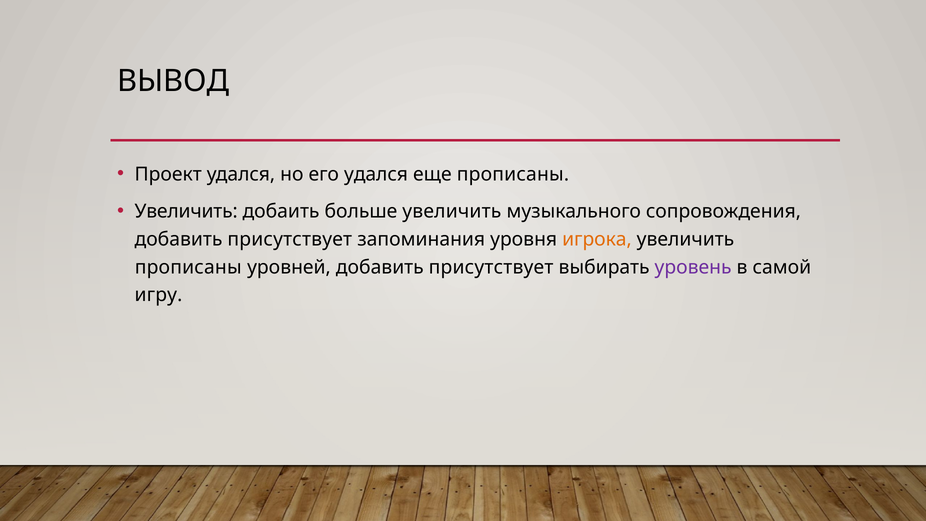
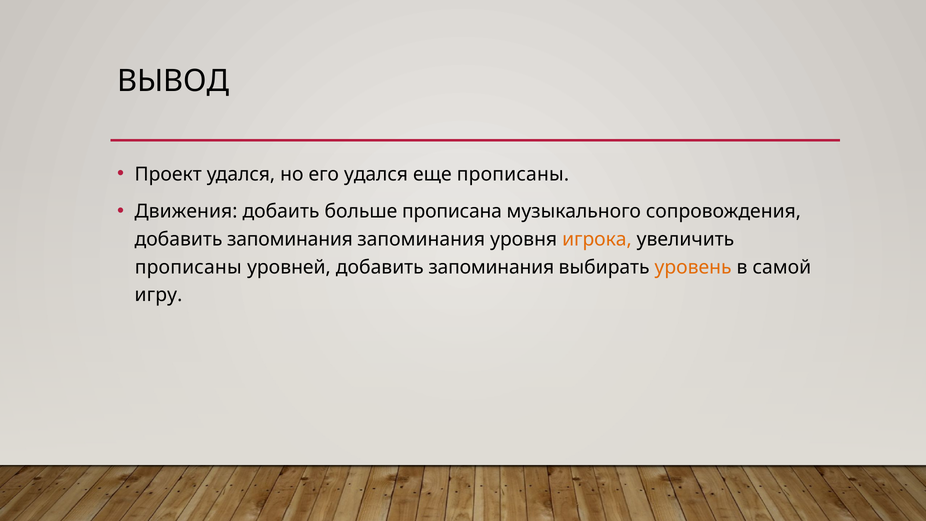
Увеличить: Увеличить -> Движения (186, 212)
больше увеличить: увеличить -> прописана (452, 212)
присутствует: присутствует -> запоминания (290, 239)
уровней добавить присутствует: присутствует -> запоминания (491, 267)
уровень colour: purple -> orange (693, 267)
